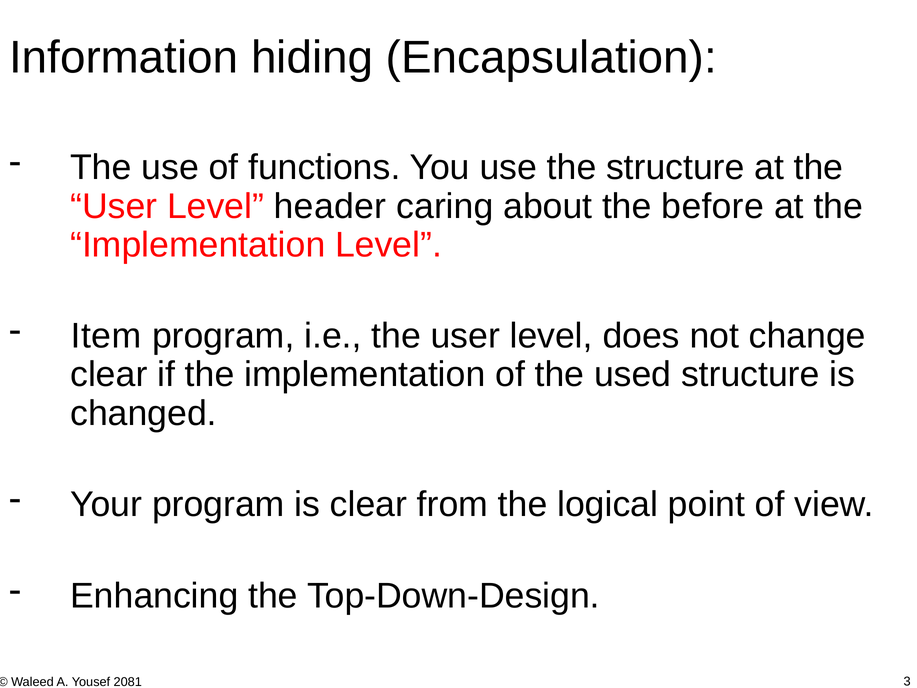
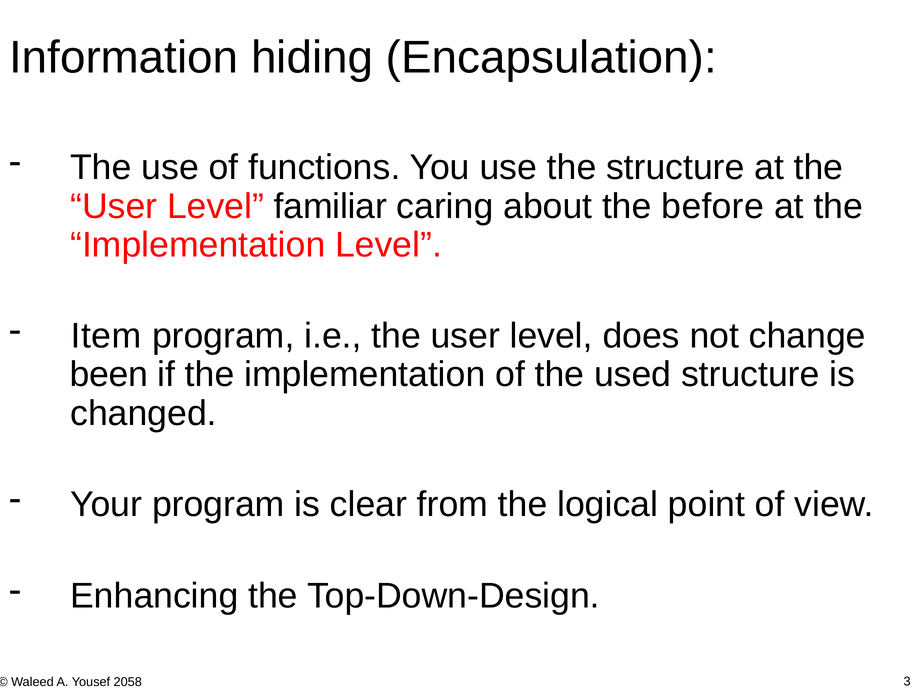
header: header -> familiar (330, 206)
clear: clear -> been (109, 375)
2081: 2081 -> 2058 (128, 682)
